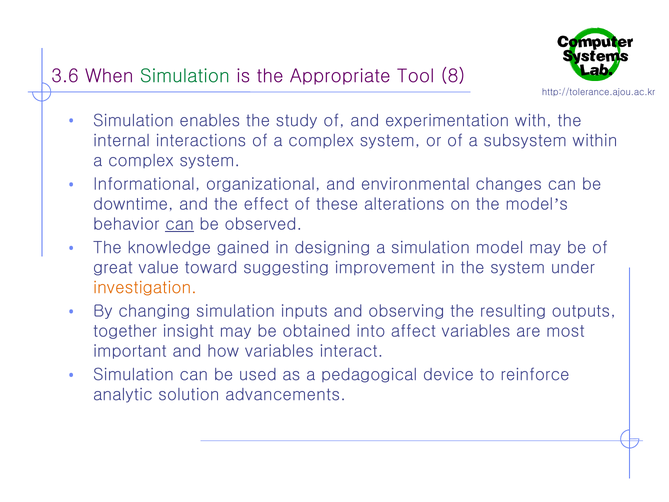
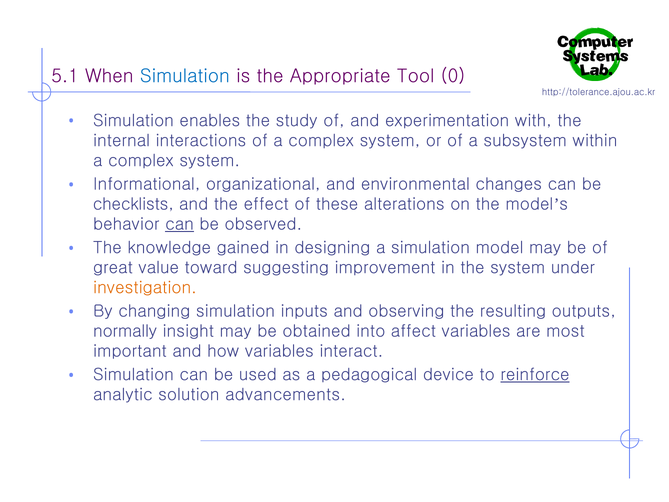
3.6: 3.6 -> 5.1 (65, 76)
Simulation colour: green -> blue (185, 76)
8: 8 -> 0 (453, 76)
downtime: downtime -> checklists (133, 204)
together: together -> normally (125, 331)
reinforce underline: none -> present (535, 375)
